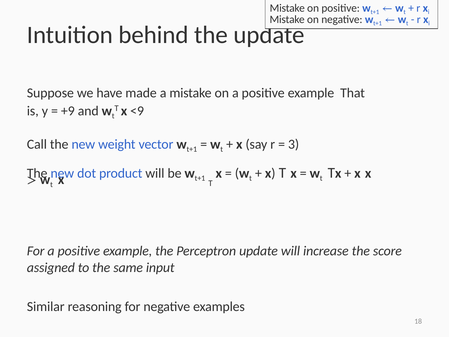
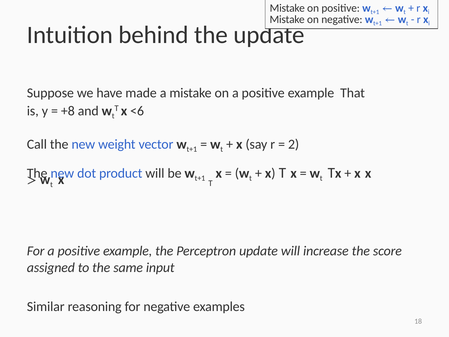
<9: <9 -> <6 (137, 111)
+9: +9 -> +8 (68, 111)
3: 3 -> 2 (294, 144)
